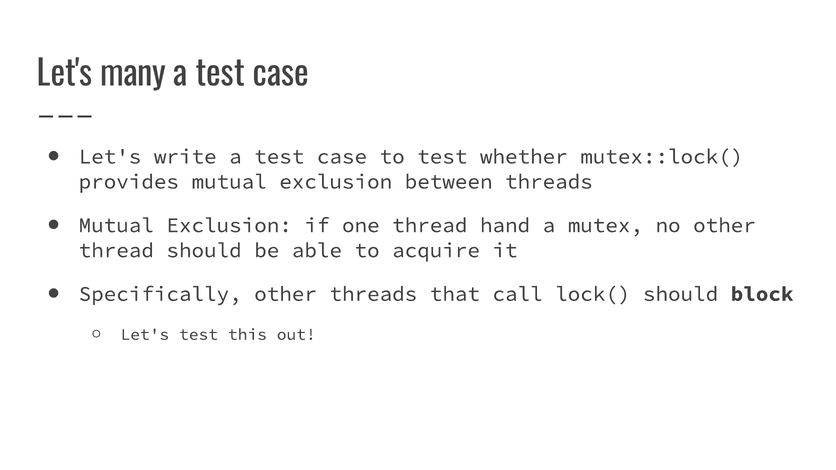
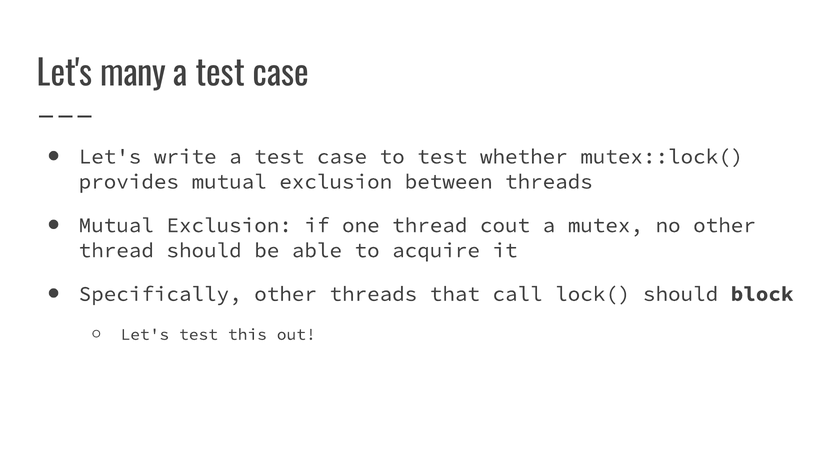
hand: hand -> cout (505, 225)
